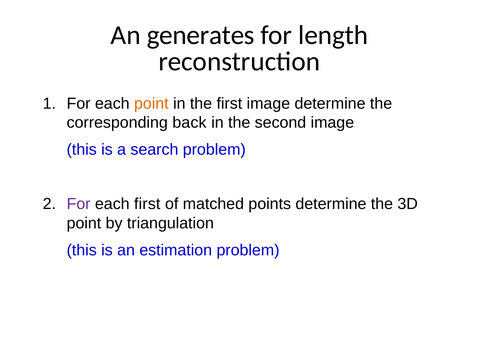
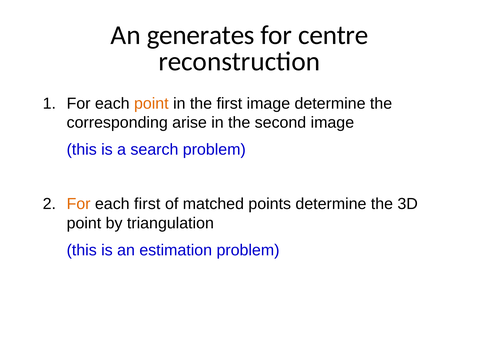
length: length -> centre (333, 35)
back: back -> arise (190, 123)
For colour: purple -> orange (79, 204)
